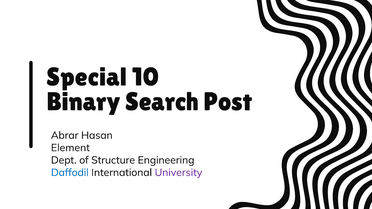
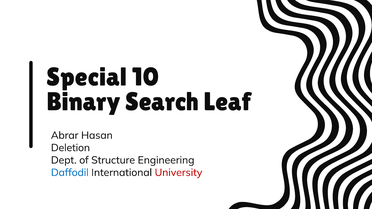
Post: Post -> Leaf (228, 102)
Element: Element -> Deletion (70, 148)
University colour: purple -> red (179, 173)
